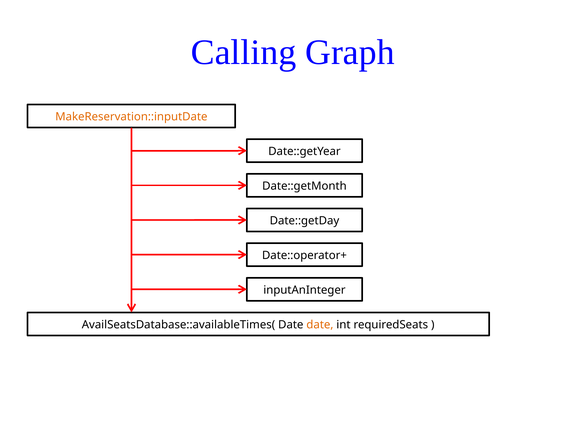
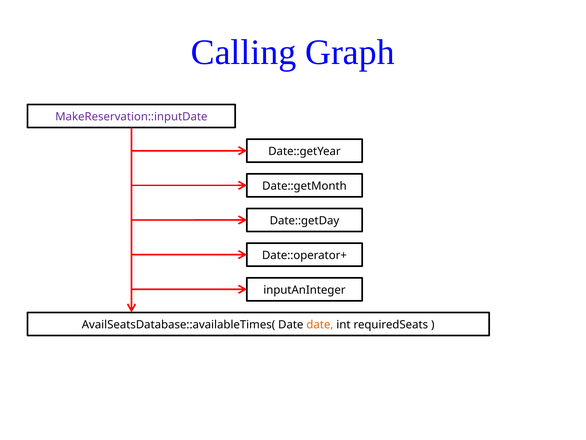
MakeReservation::inputDate colour: orange -> purple (131, 117)
